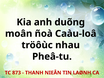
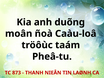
nhau: nhau -> taám (68, 45)
